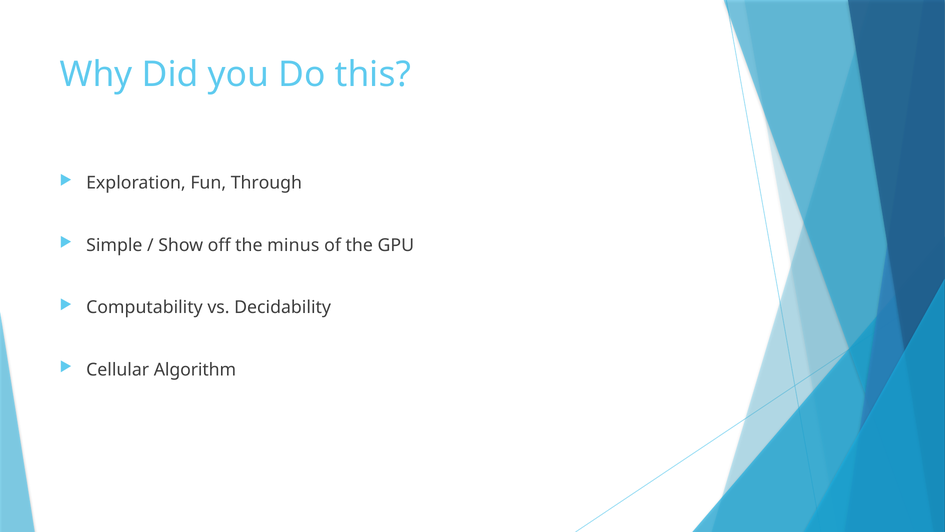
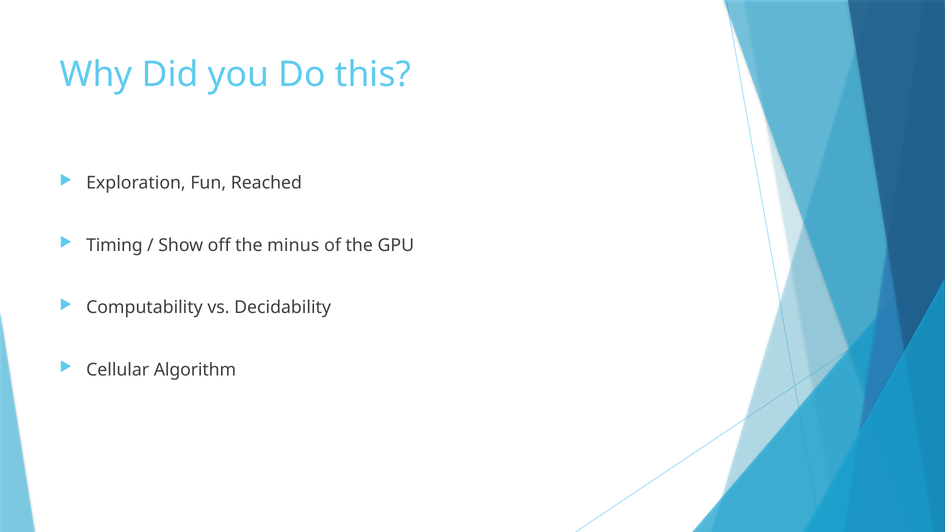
Through: Through -> Reached (266, 183)
Simple: Simple -> Timing (114, 245)
